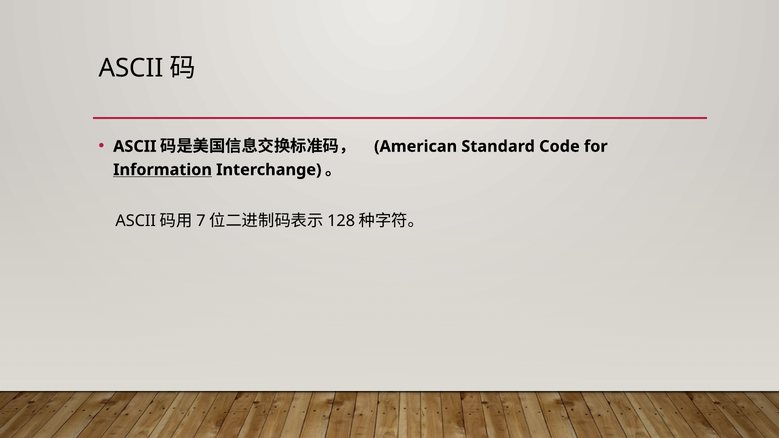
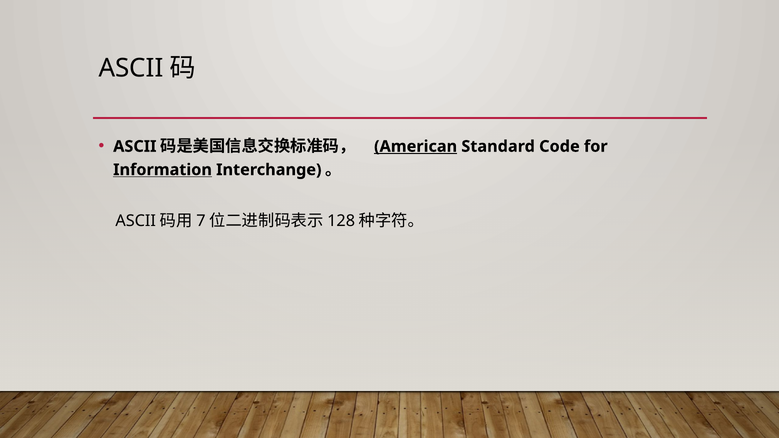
American underline: none -> present (416, 146)
